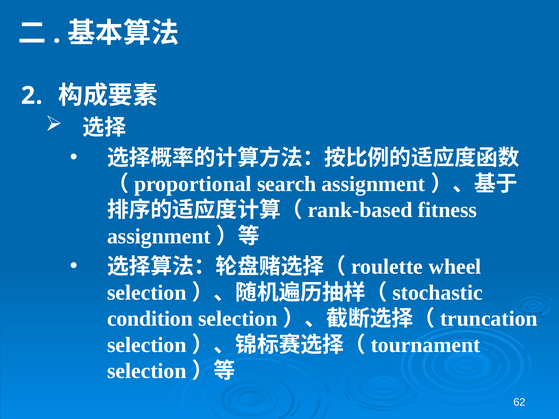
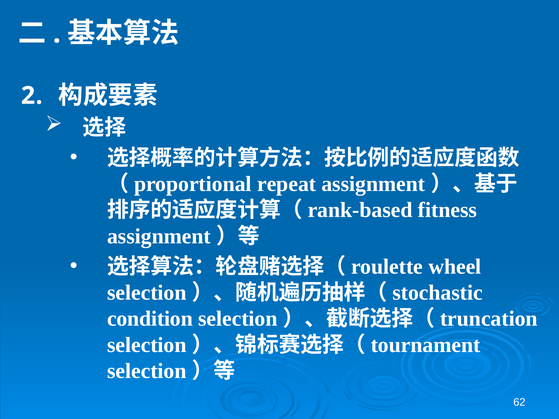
search: search -> repeat (287, 184)
